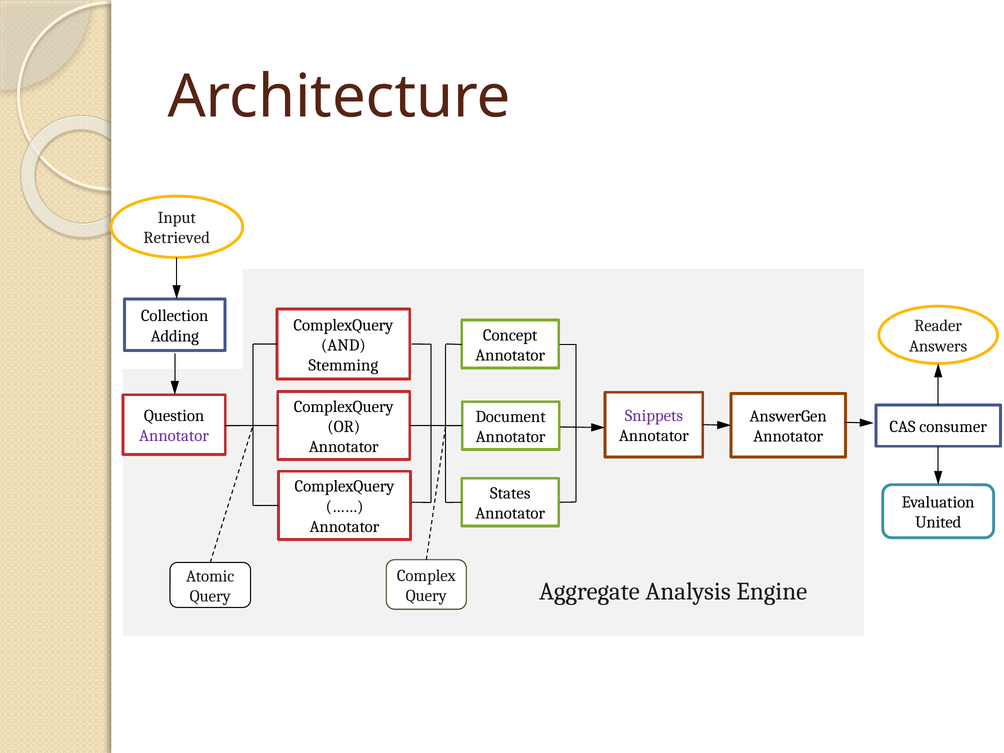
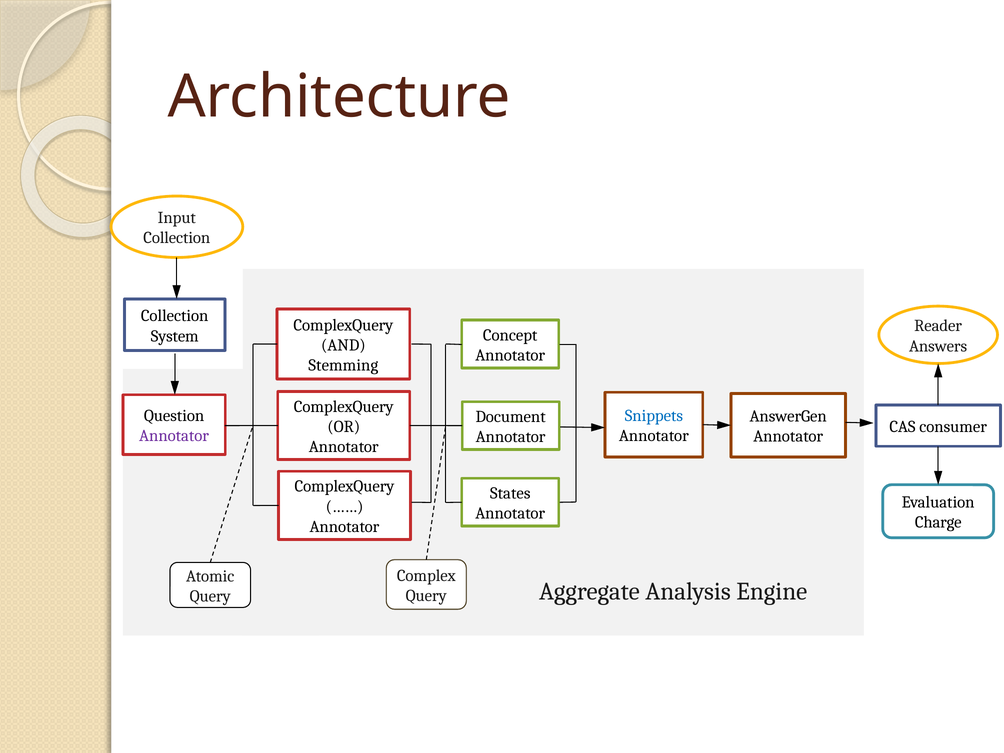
Retrieved: Retrieved -> Collection (177, 238)
Adding: Adding -> System (175, 336)
Snippets colour: purple -> blue (654, 416)
United: United -> Charge (938, 522)
